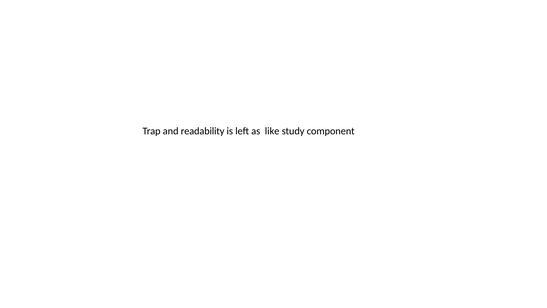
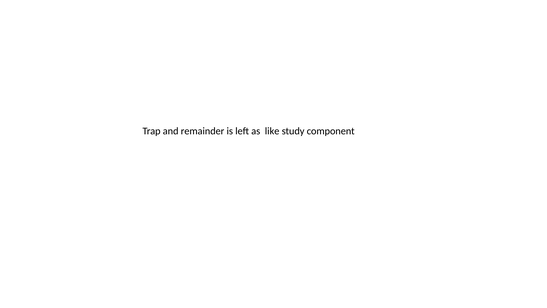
readability: readability -> remainder (203, 131)
